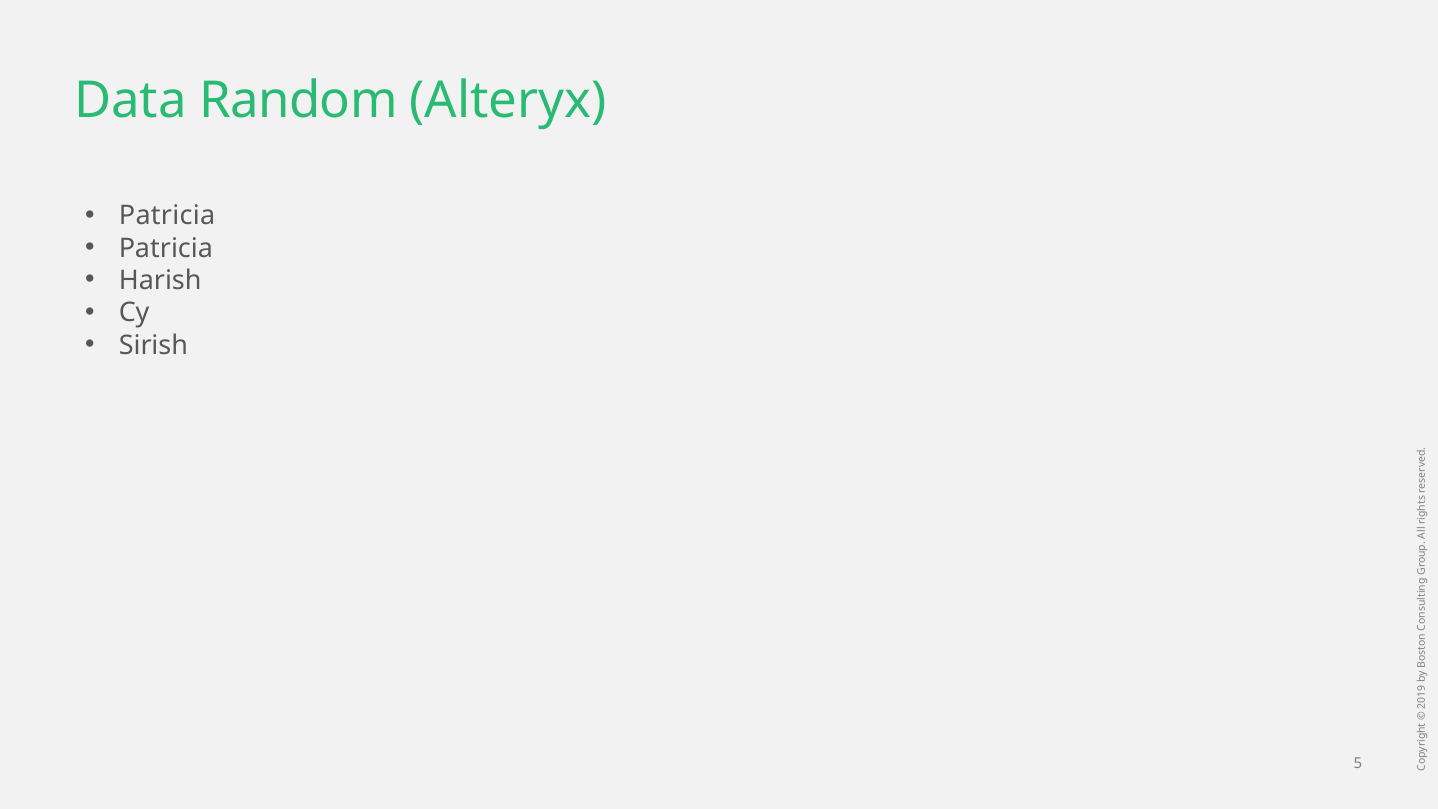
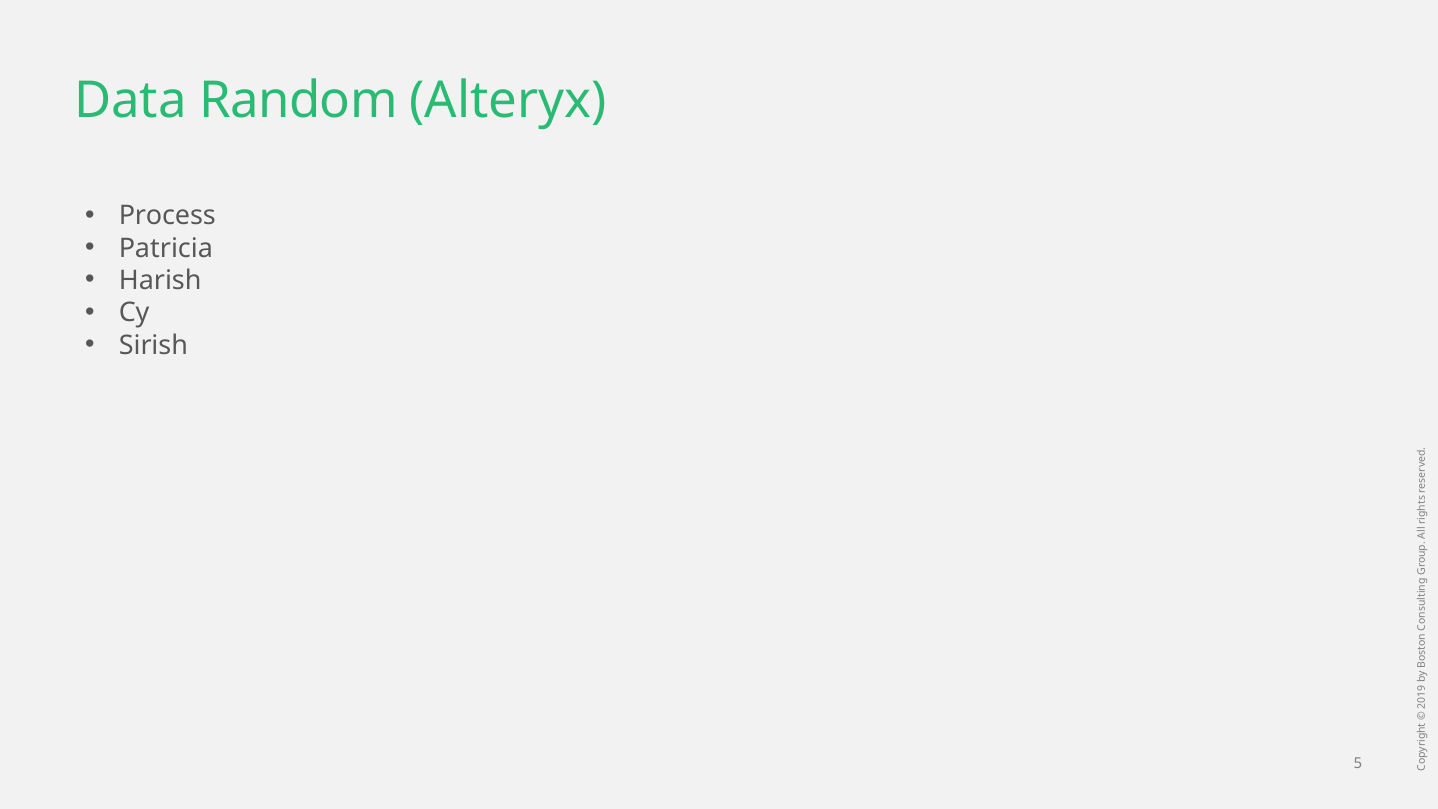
Patricia: Patricia -> Process (167, 216)
